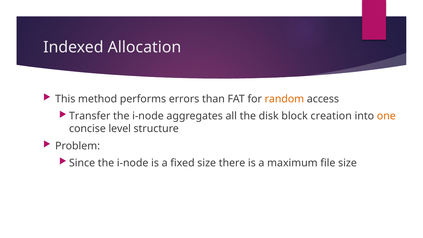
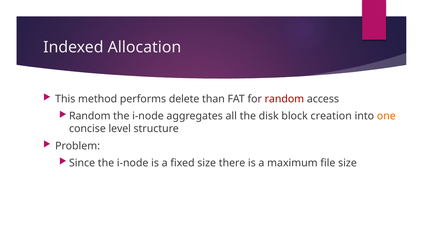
errors: errors -> delete (184, 99)
random colour: orange -> red (284, 99)
Transfer: Transfer -> Random (90, 116)
